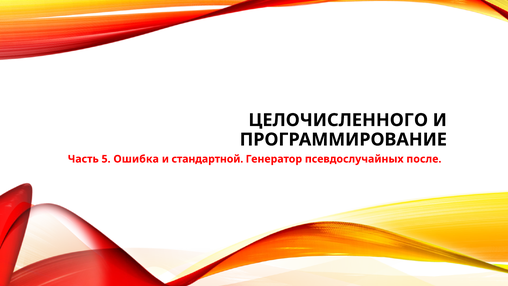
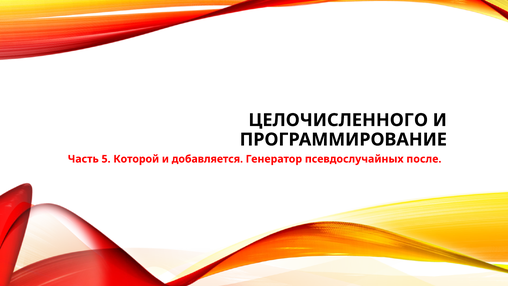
Ошибка: Ошибка -> Которой (136, 159)
стандартной: стандартной -> добавляется (207, 159)
